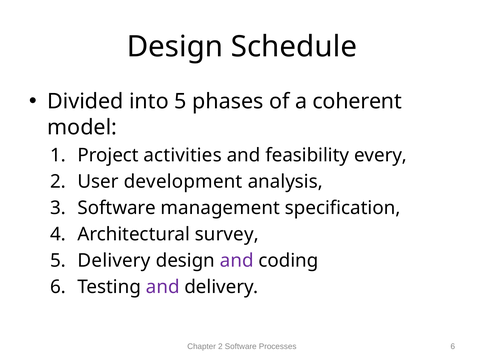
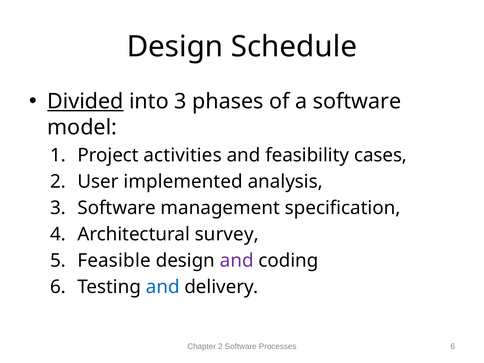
Divided underline: none -> present (85, 102)
into 5: 5 -> 3 (180, 102)
a coherent: coherent -> software (357, 102)
every: every -> cases (381, 155)
development: development -> implemented (183, 182)
Delivery: Delivery -> Feasible (114, 261)
and colour: purple -> blue (163, 287)
